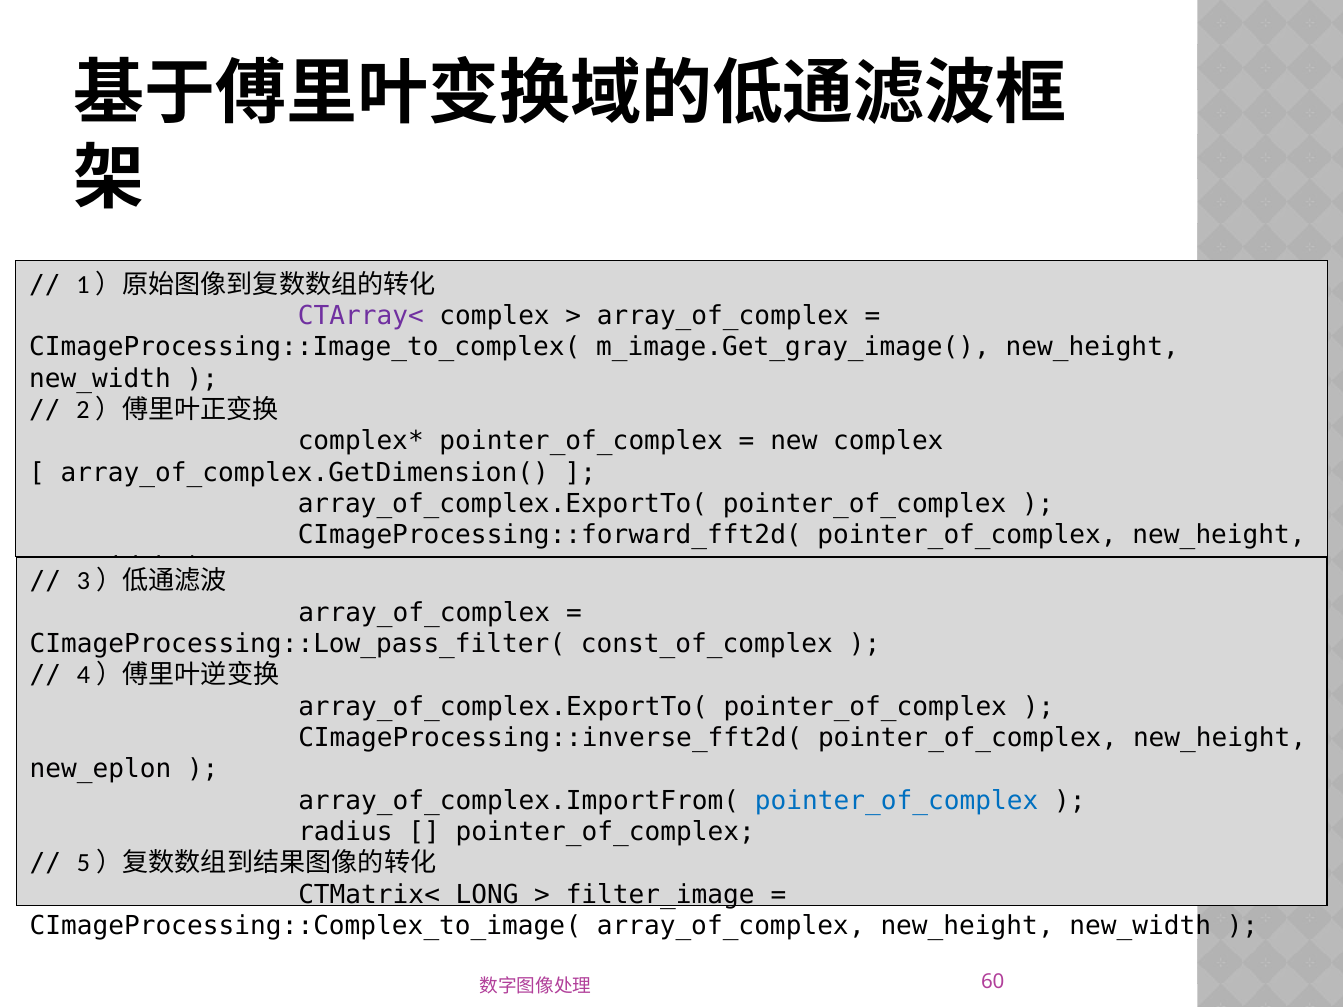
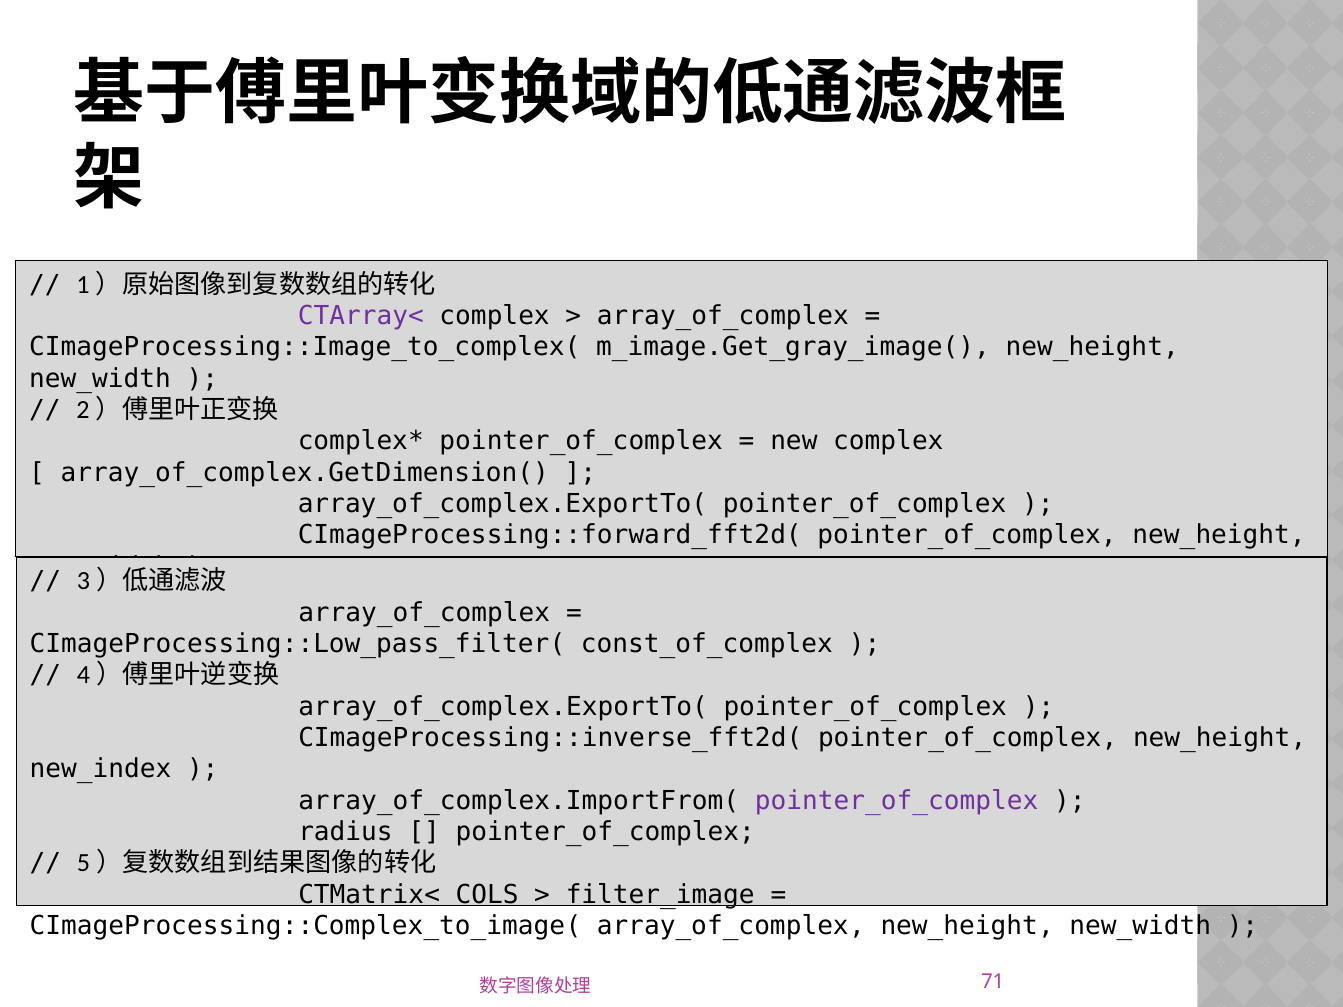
new_eplon: new_eplon -> new_index (100, 769)
pointer_of_complex colour: blue -> purple (897, 801)
LONG: LONG -> COLS (487, 895)
60: 60 -> 71 (993, 982)
